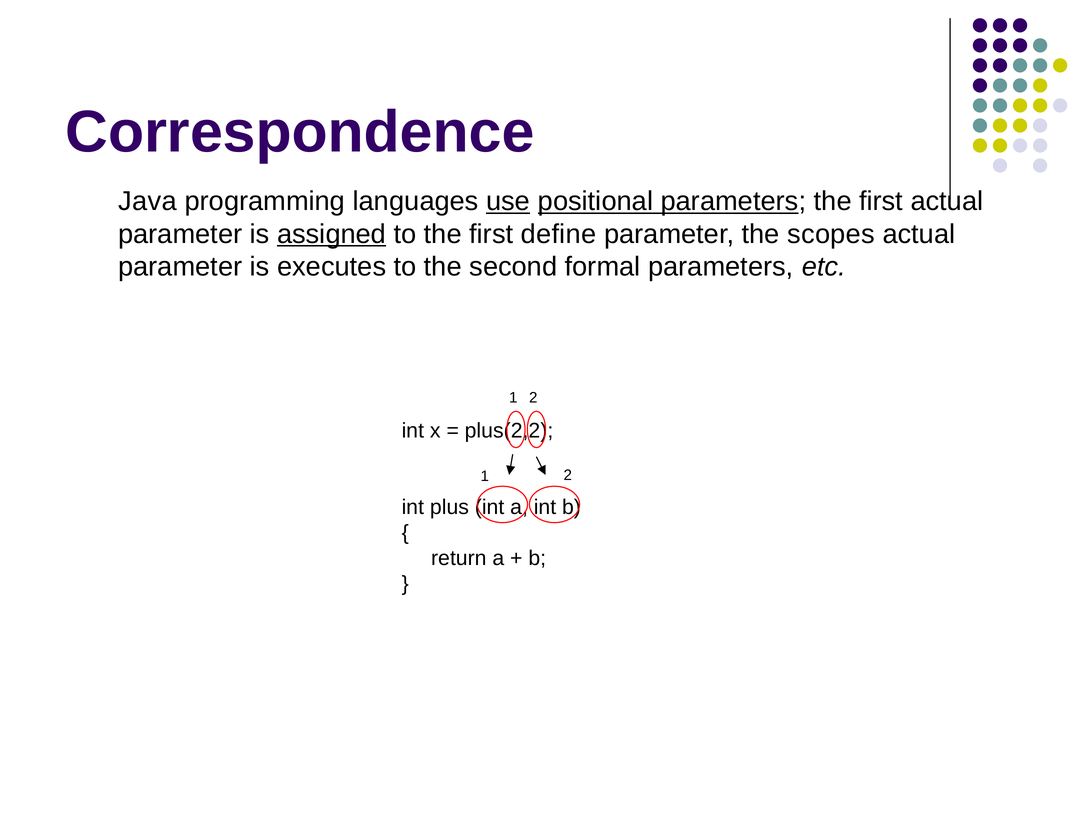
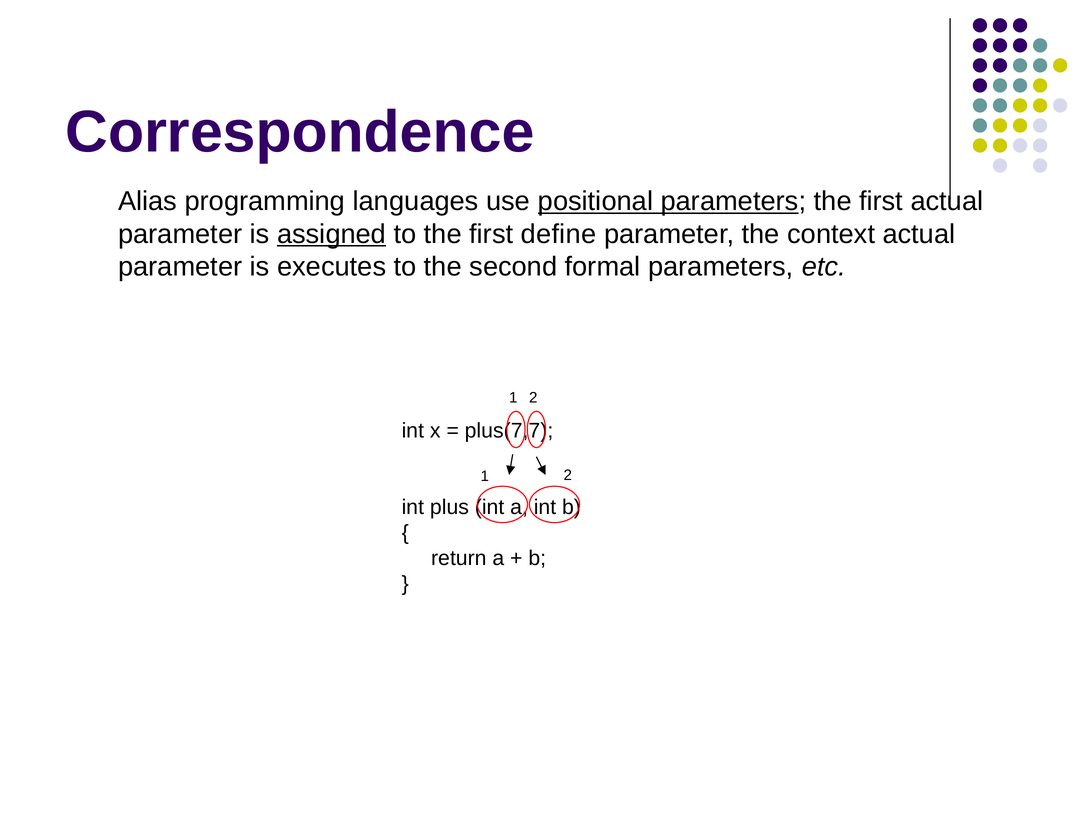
Java: Java -> Alias (148, 201)
use underline: present -> none (508, 201)
scopes: scopes -> context (831, 234)
plus(2,2: plus(2,2 -> plus(7,7 (509, 431)
